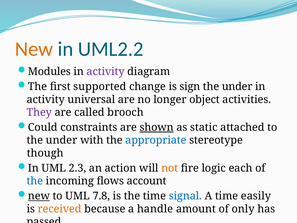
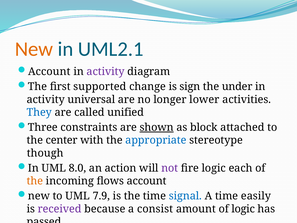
UML2.2: UML2.2 -> UML2.1 (111, 49)
Modules: Modules -> Account (49, 72)
object: object -> lower (204, 99)
They colour: purple -> blue (39, 112)
brooch: brooch -> unified (126, 112)
Could: Could -> Three (43, 127)
static: static -> block (204, 127)
under: under -> center (62, 140)
2.3: 2.3 -> 8.0 (77, 168)
not colour: orange -> purple (170, 168)
the colour: blue -> orange (35, 181)
new underline: present -> none (39, 196)
7.8: 7.8 -> 7.9 (101, 196)
received colour: orange -> purple (60, 209)
handle: handle -> consist (155, 209)
of only: only -> logic (243, 209)
